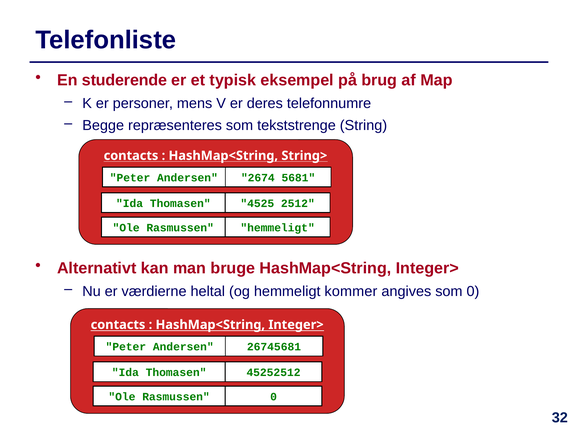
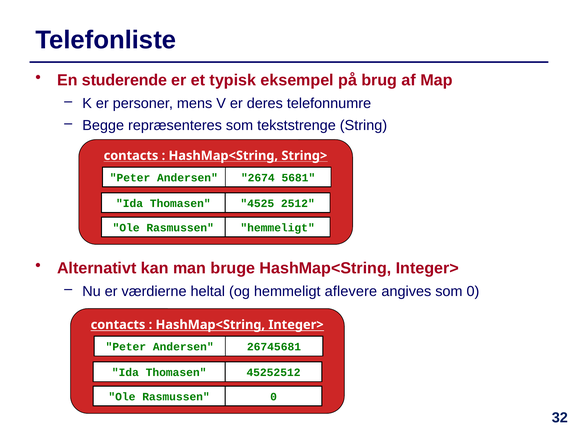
kommer: kommer -> aflevere (351, 291)
